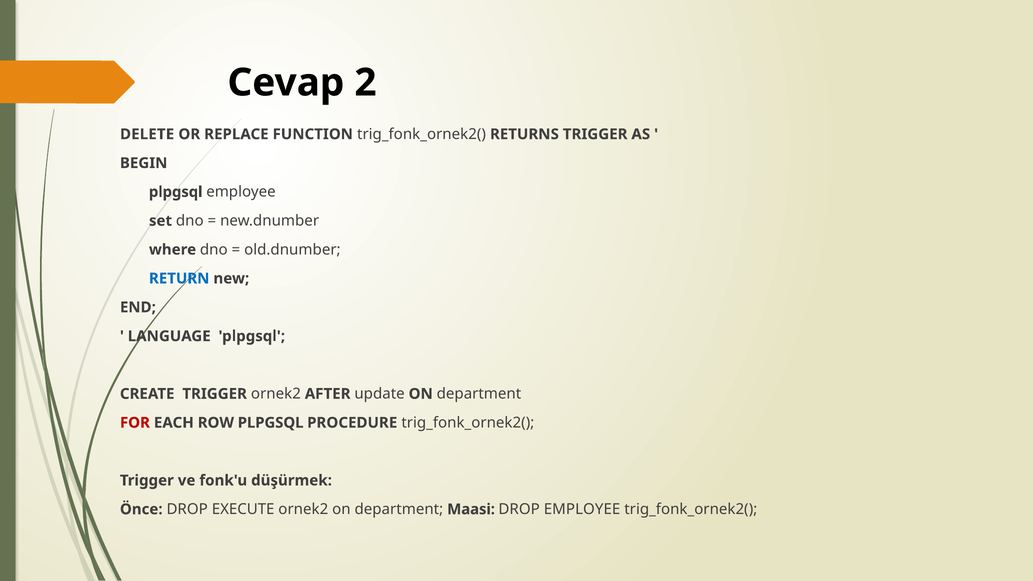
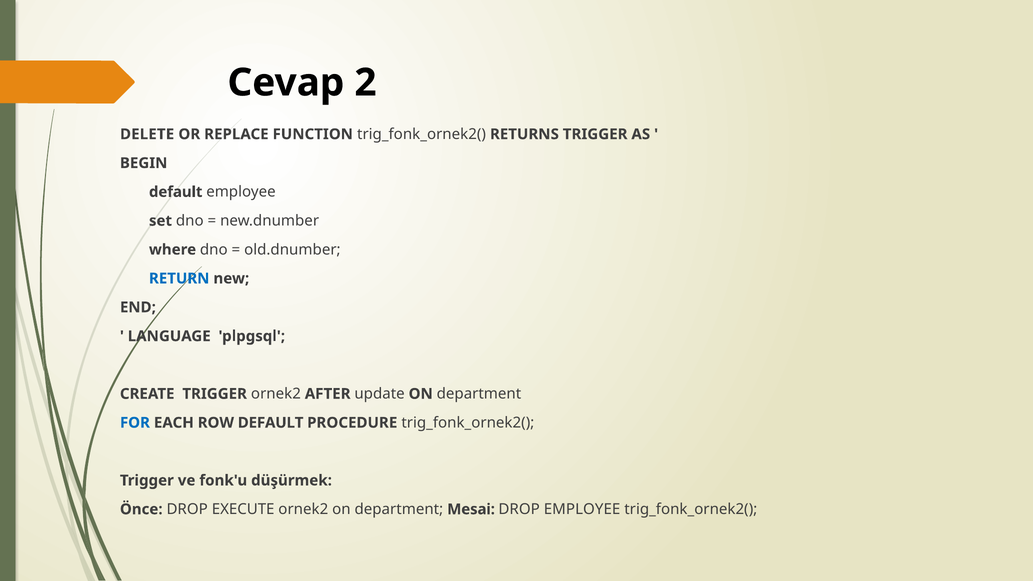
plpgsql: plpgsql -> default (176, 192)
FOR colour: red -> blue (135, 423)
ROW PLPGSQL: PLPGSQL -> DEFAULT (271, 423)
Maasi: Maasi -> Mesai (471, 509)
